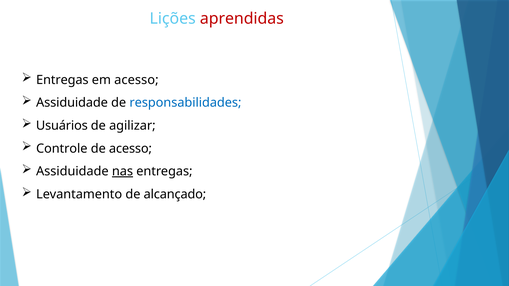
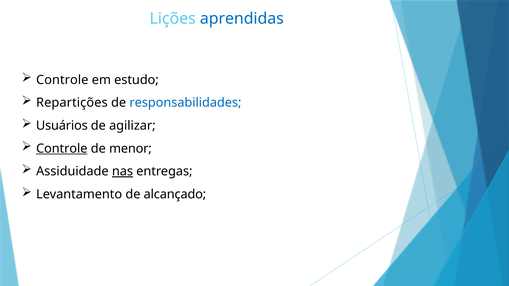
aprendidas colour: red -> blue (242, 19)
Entregas: Entregas -> Controle (62, 80)
em acesso: acesso -> estudo (136, 80)
Assiduidade: Assiduidade -> Repartições (72, 103)
Controle underline: none -> present (62, 149)
de acesso: acesso -> menor (130, 149)
